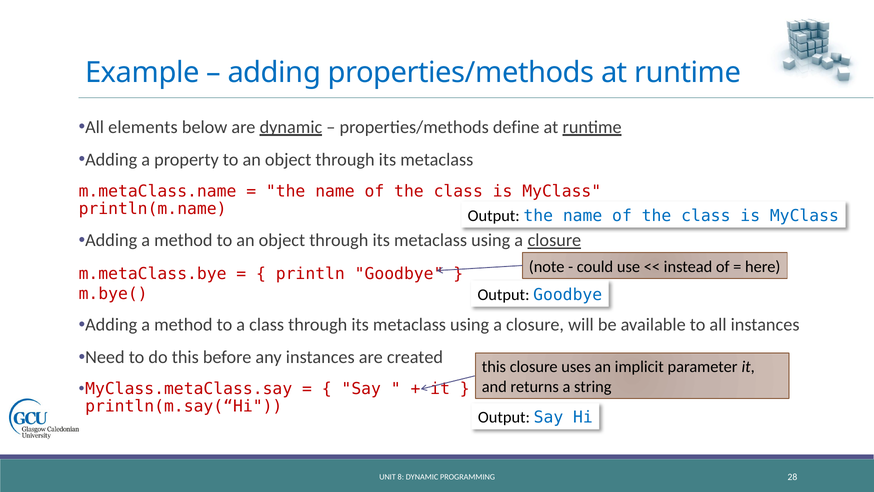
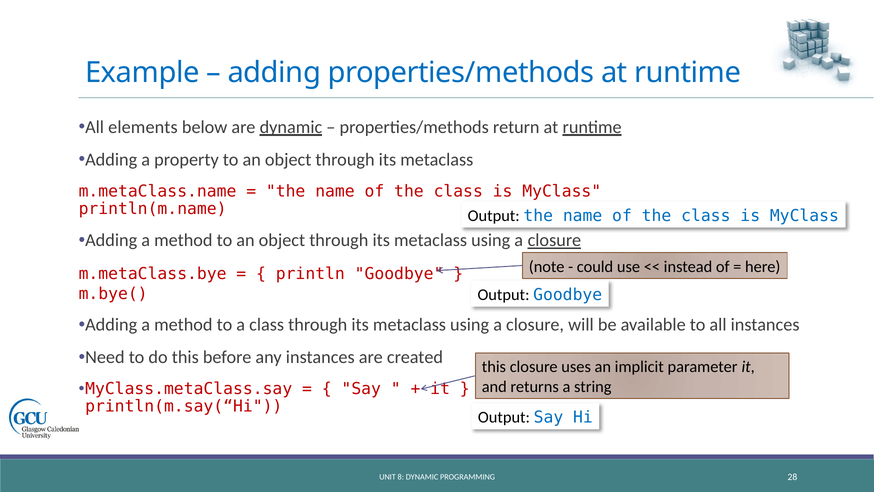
define: define -> return (516, 127)
